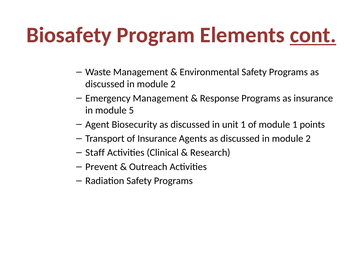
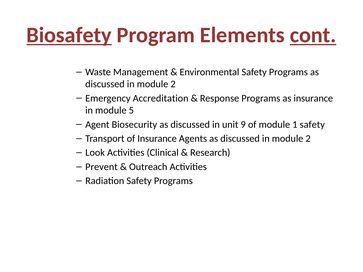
Biosafety underline: none -> present (69, 35)
Emergency Management: Management -> Accreditation (161, 98)
unit 1: 1 -> 9 (243, 125)
1 points: points -> safety (312, 125)
Staff: Staff -> Look (95, 153)
